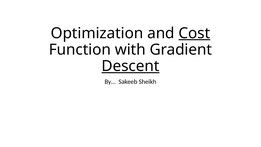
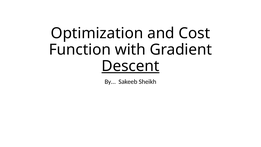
Cost underline: present -> none (194, 33)
